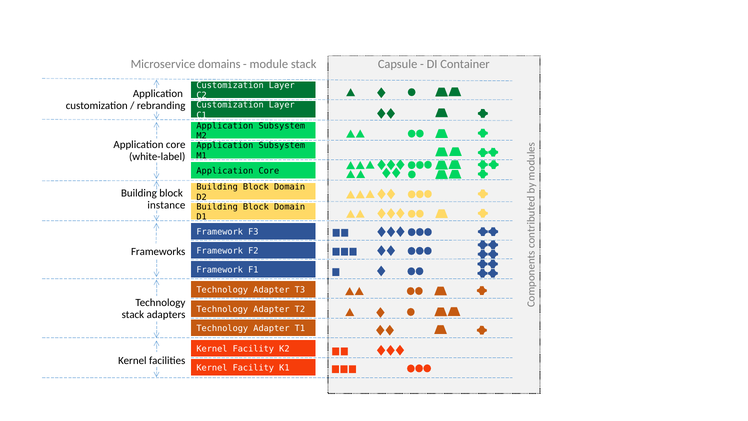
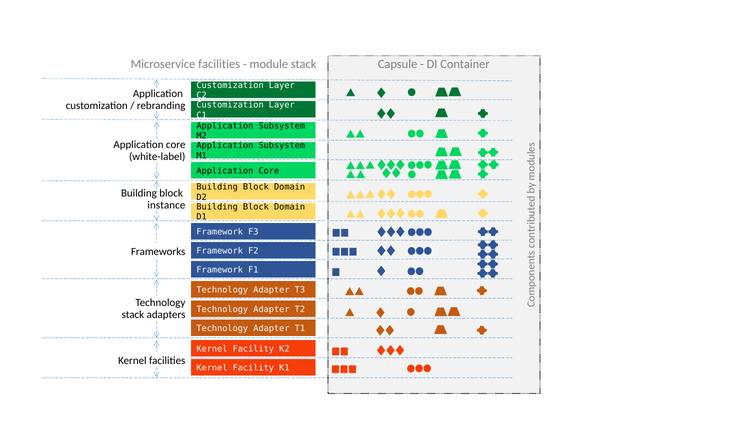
Microservice domains: domains -> facilities (219, 64)
